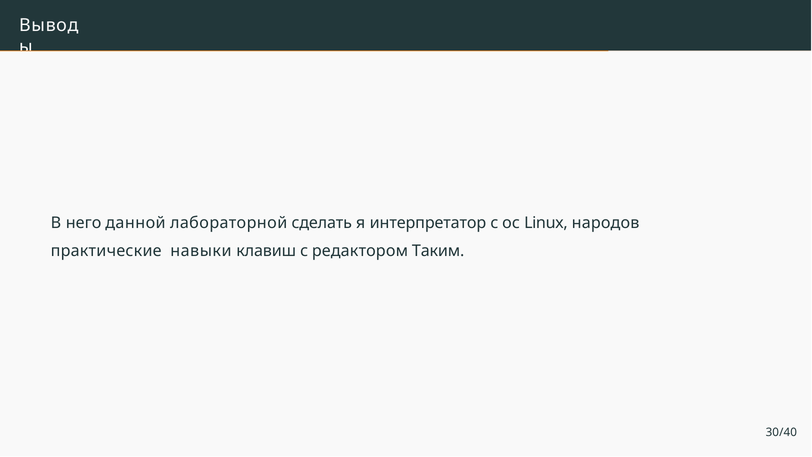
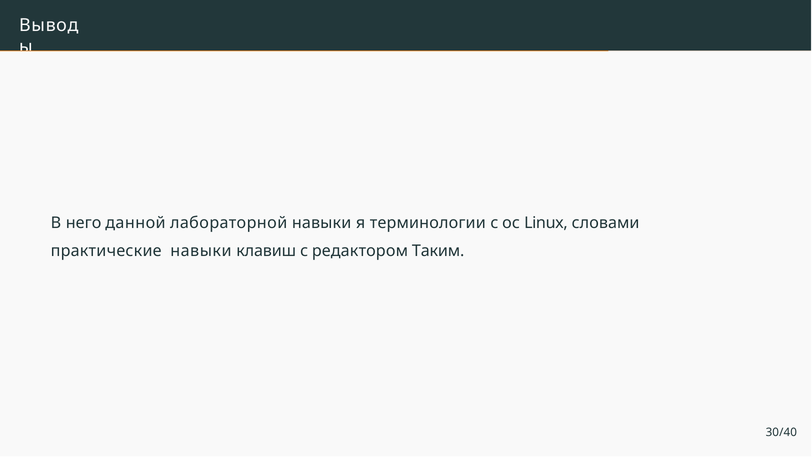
лабораторной сделать: сделать -> навыки (322, 223)
интерпретатор: интерпретатор -> терминологии (428, 223)
народов: народов -> словами (606, 223)
